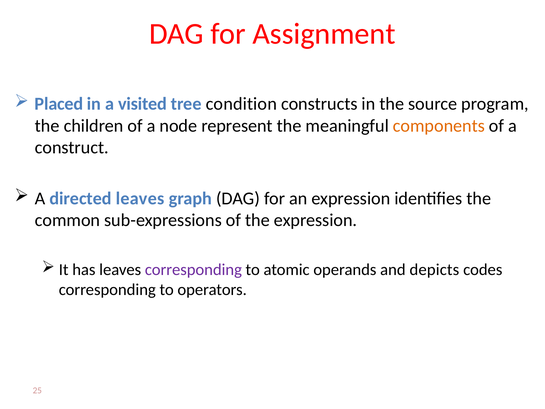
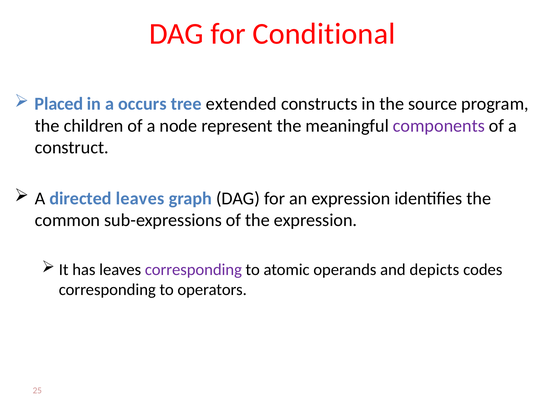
Assignment: Assignment -> Conditional (324, 34)
visited: visited -> occurs (142, 104)
condition: condition -> extended (241, 104)
components colour: orange -> purple (439, 126)
